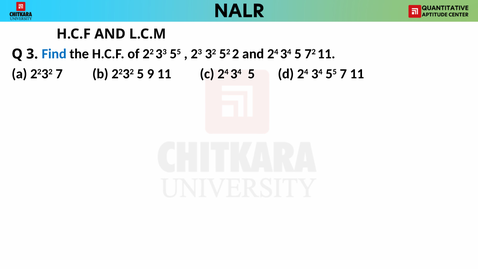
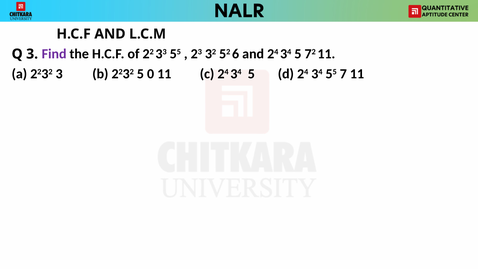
Find colour: blue -> purple (54, 54)
2: 2 -> 6 (236, 54)
2232 7: 7 -> 3 (59, 74)
9: 9 -> 0 (151, 74)
